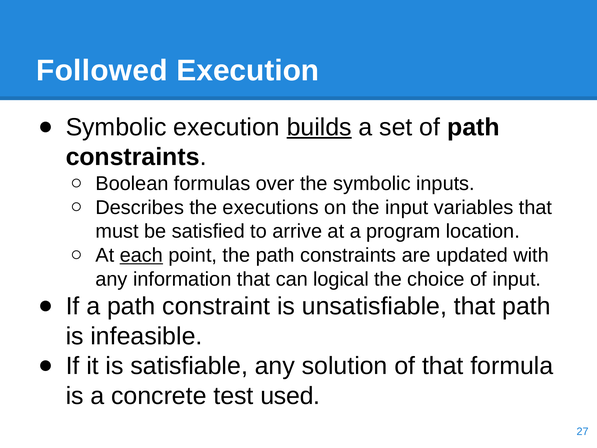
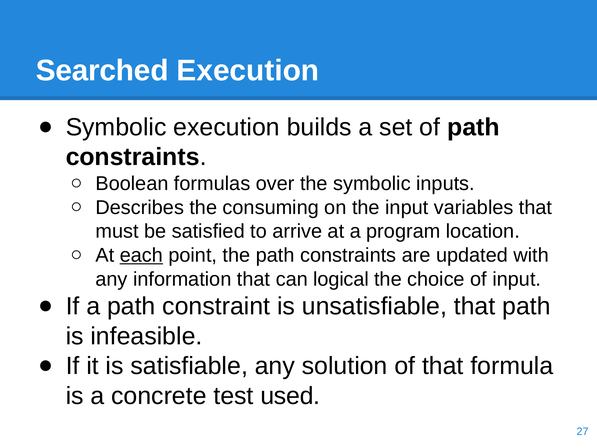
Followed: Followed -> Searched (102, 71)
builds underline: present -> none (319, 127)
executions: executions -> consuming (271, 207)
